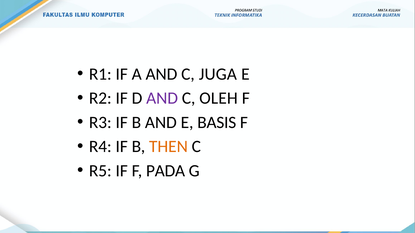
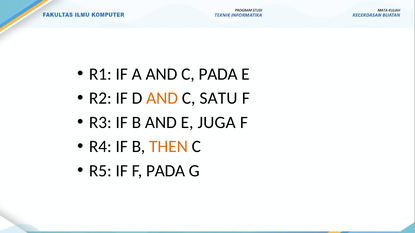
C JUGA: JUGA -> PADA (218, 74)
AND colour: purple -> orange (162, 98)
OLEH: OLEH -> SATU (219, 98)
BASIS: BASIS -> JUGA (217, 123)
